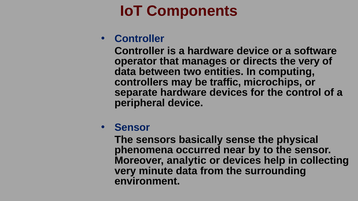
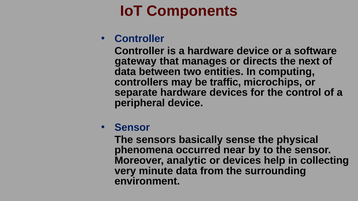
operator: operator -> gateway (136, 61)
the very: very -> next (309, 61)
